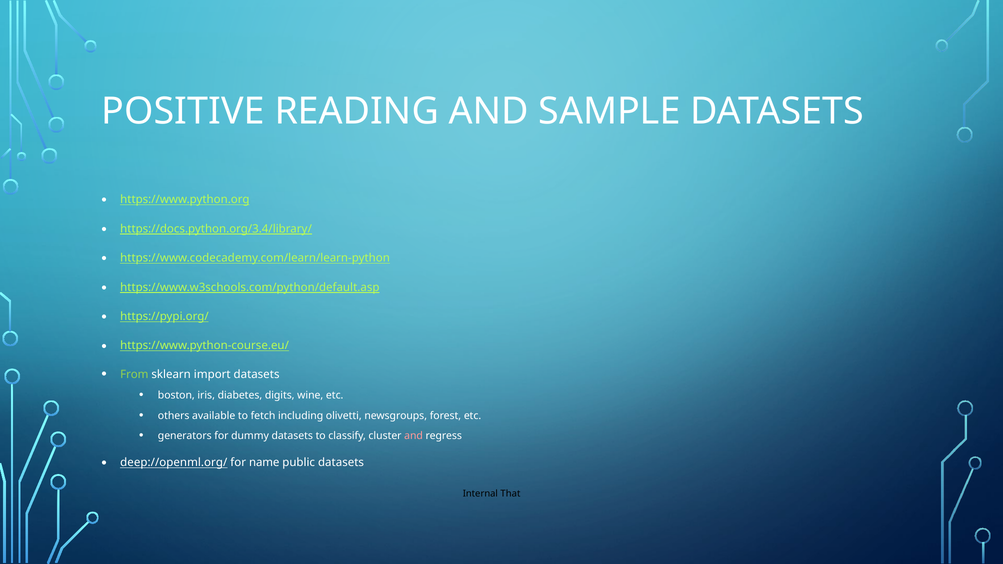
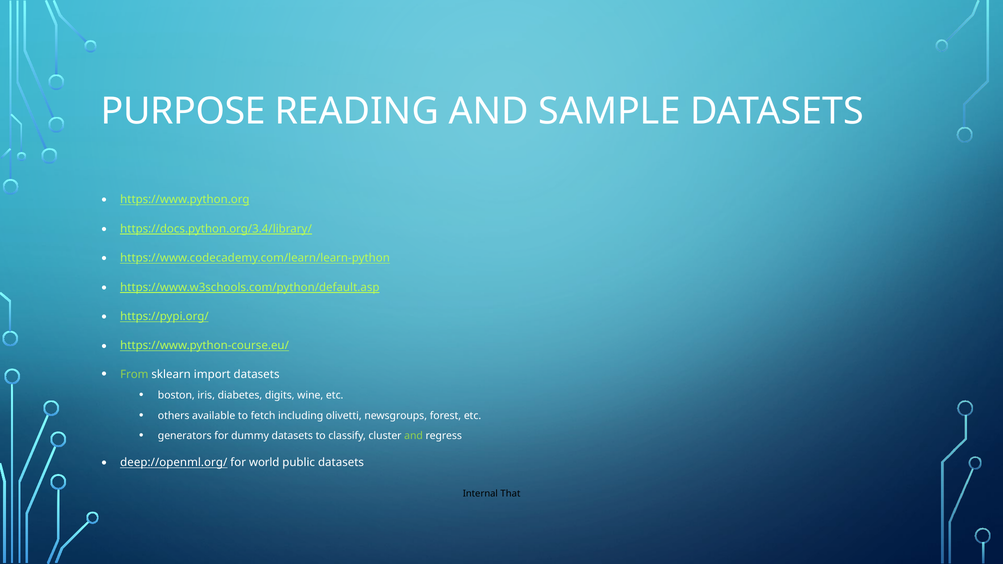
POSITIVE: POSITIVE -> PURPOSE (183, 111)
and colour: pink -> light green (414, 436)
name: name -> world (264, 463)
